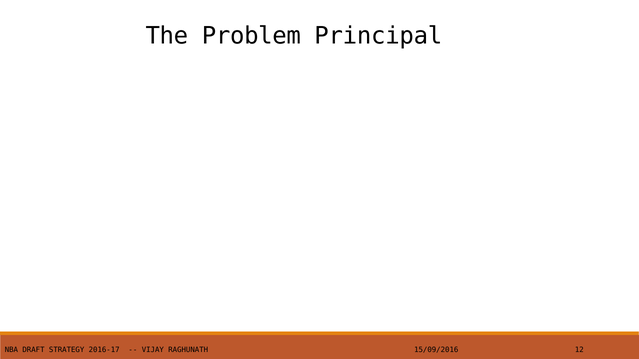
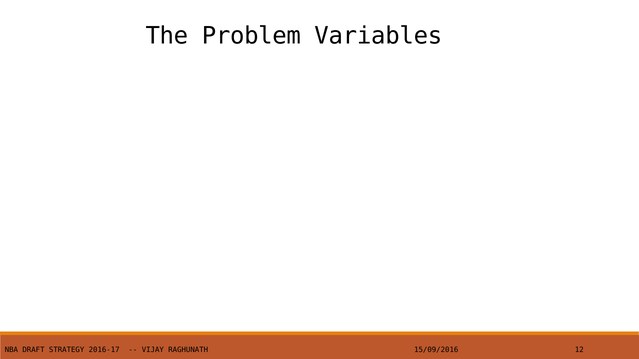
Principal: Principal -> Variables (378, 36)
